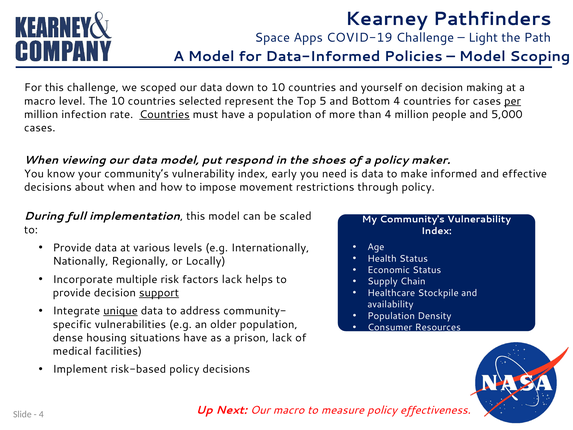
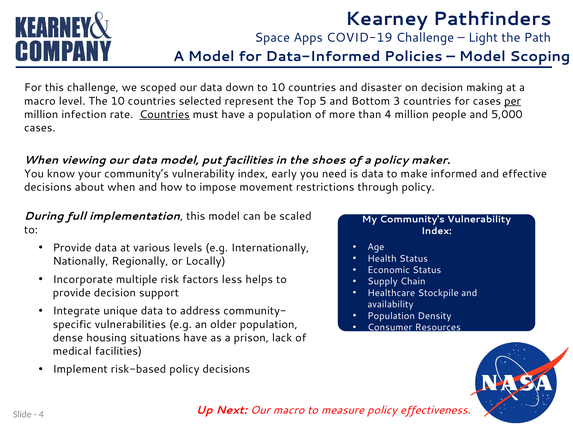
yourself: yourself -> disaster (381, 88)
Bottom 4: 4 -> 3 (397, 101)
put respond: respond -> facilities (249, 160)
factors lack: lack -> less (232, 279)
support underline: present -> none (159, 293)
unique underline: present -> none (120, 311)
